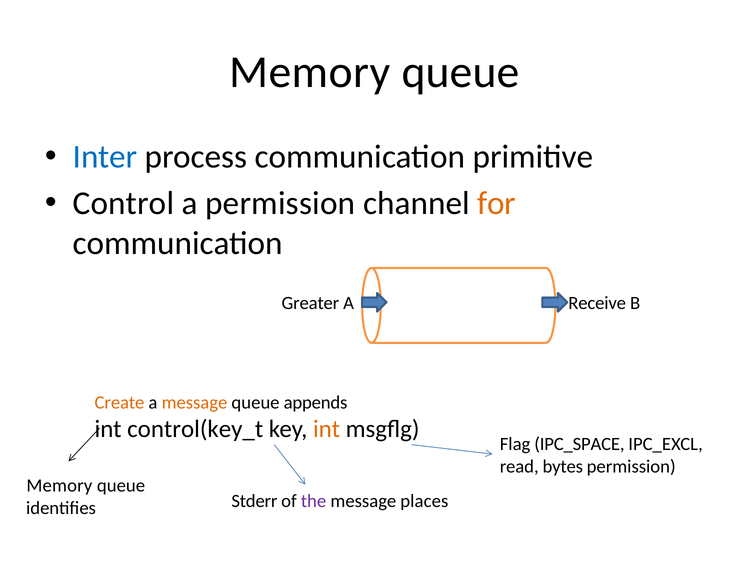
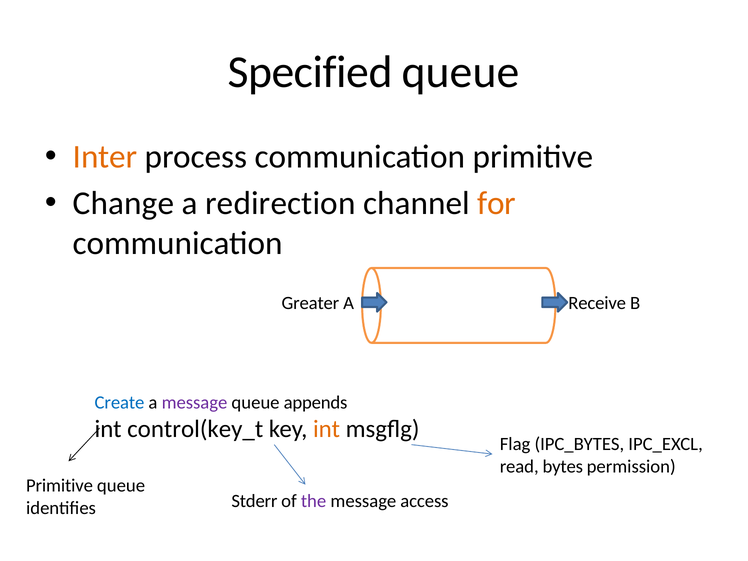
Memory: Memory -> Specified (310, 72)
Inter colour: blue -> orange (105, 157)
Control: Control -> Change (124, 203)
a permission: permission -> redirection (280, 203)
Create colour: orange -> blue (120, 403)
message colour: orange -> purple (194, 403)
IPC_SPACE: IPC_SPACE -> IPC_BYTES (579, 444)
Memory: Memory -> Primitive (60, 486)
places: places -> access (424, 501)
